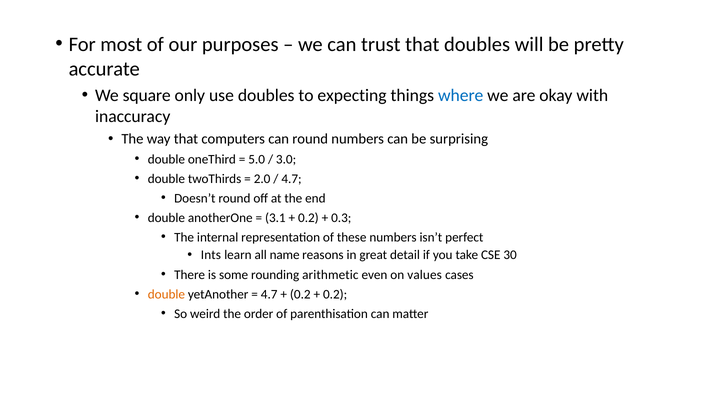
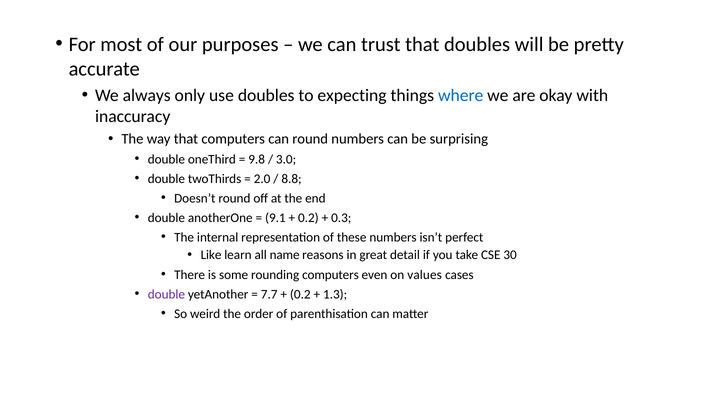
square: square -> always (147, 95)
5.0: 5.0 -> 9.8 (257, 159)
4.7: 4.7 -> 8.8 (292, 179)
3.1: 3.1 -> 9.1 (275, 218)
Ints: Ints -> Like (211, 255)
rounding arithmetic: arithmetic -> computers (330, 275)
double colour: orange -> purple (166, 294)
4.7: 4.7 -> 7.7 (269, 294)
0.2: 0.2 -> 1.3 (335, 294)
